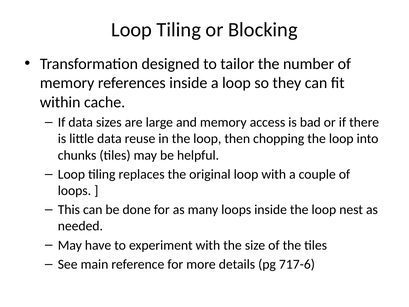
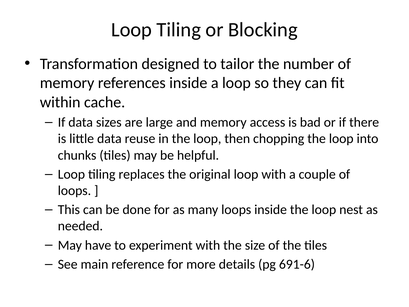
717-6: 717-6 -> 691-6 (297, 264)
